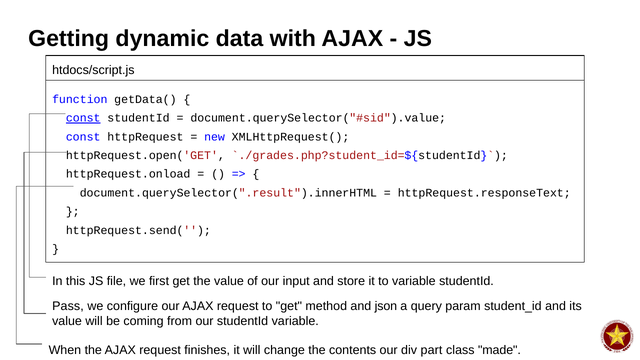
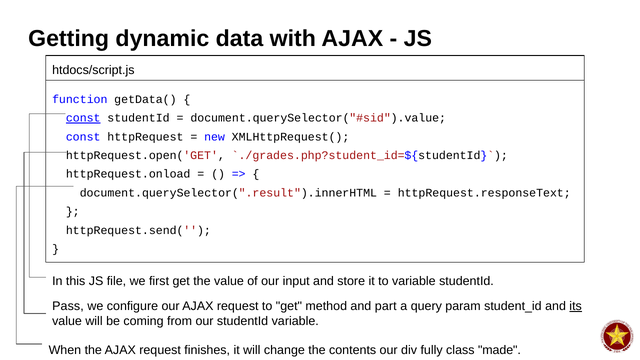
json: json -> part (386, 306)
its underline: none -> present (576, 306)
part: part -> fully (432, 350)
